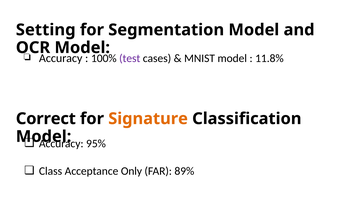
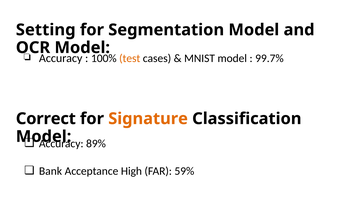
test colour: purple -> orange (130, 58)
11.8%: 11.8% -> 99.7% (269, 58)
95%: 95% -> 89% (96, 143)
Class: Class -> Bank (51, 171)
Only: Only -> High (131, 171)
89%: 89% -> 59% (184, 171)
